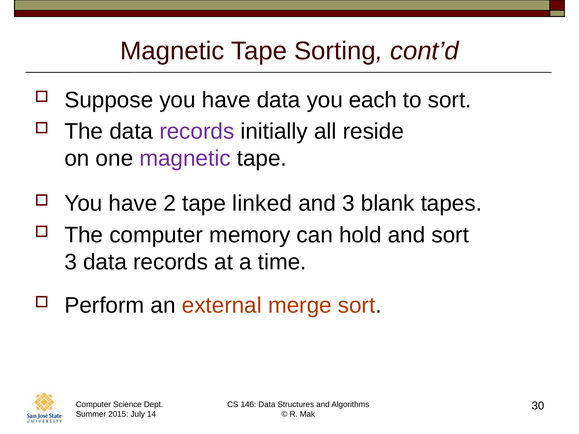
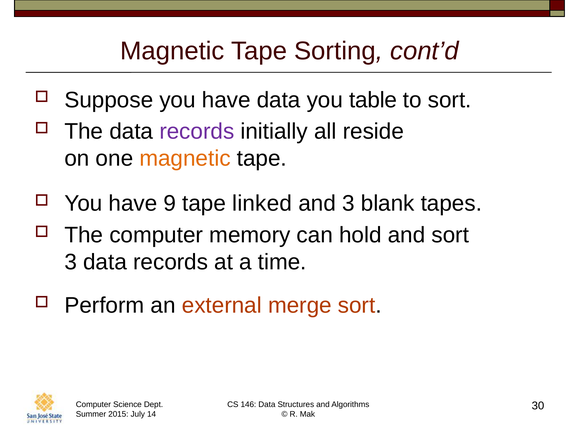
each: each -> table (373, 100)
magnetic colour: purple -> orange (185, 159)
2: 2 -> 9 (170, 204)
